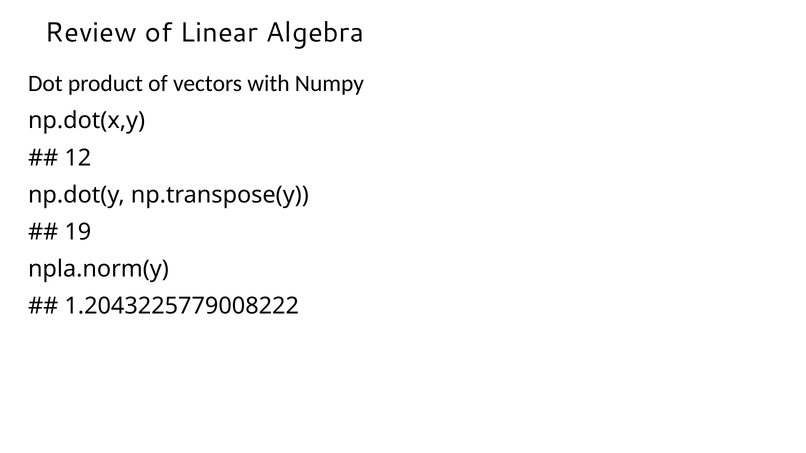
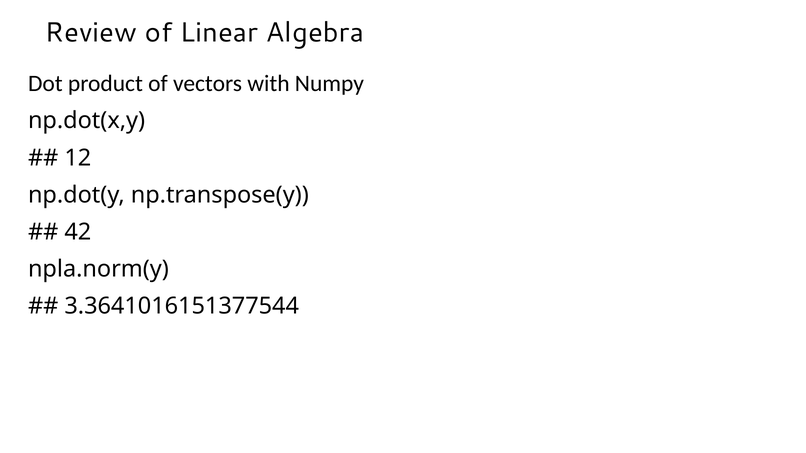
19: 19 -> 42 (78, 232)
1.2043225779008222: 1.2043225779008222 -> 3.3641016151377544 (182, 306)
